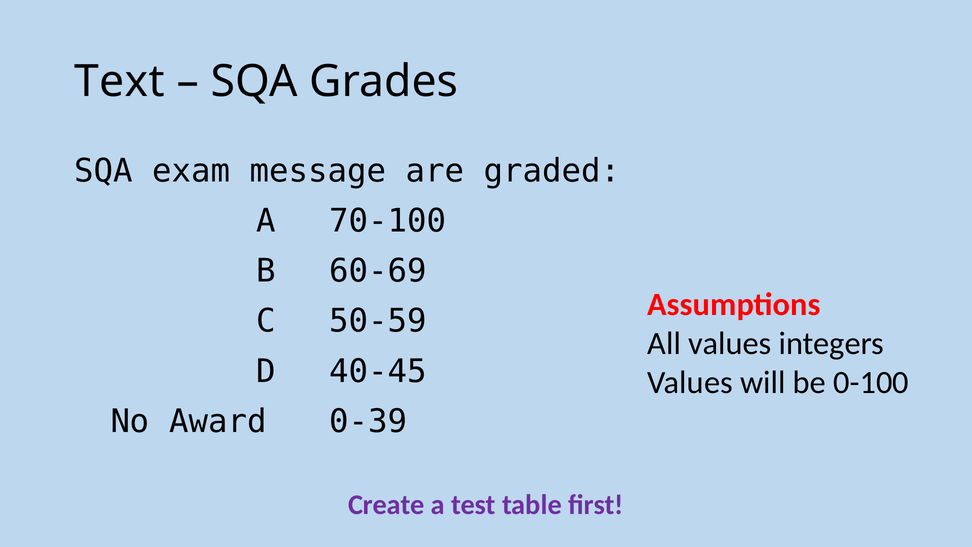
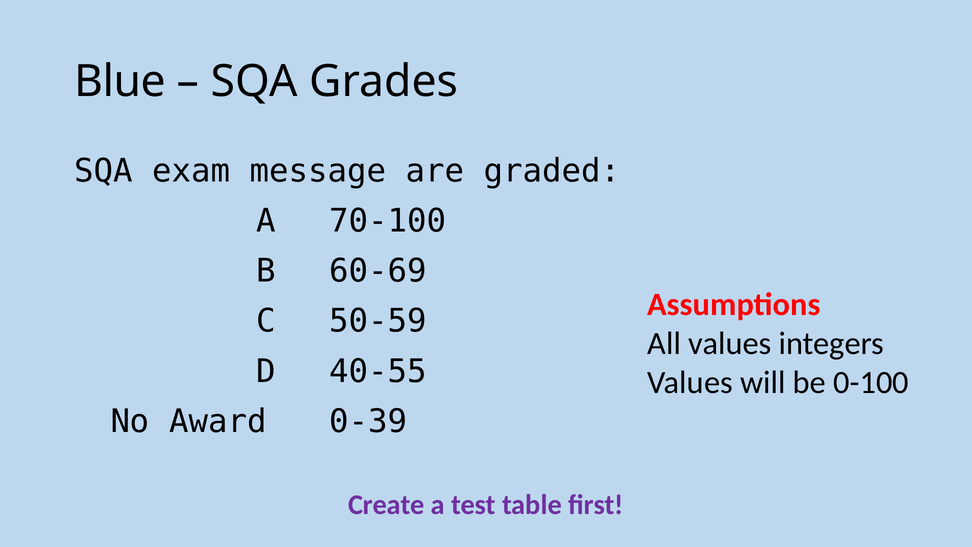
Text: Text -> Blue (120, 82)
40-45: 40-45 -> 40-55 (378, 371)
